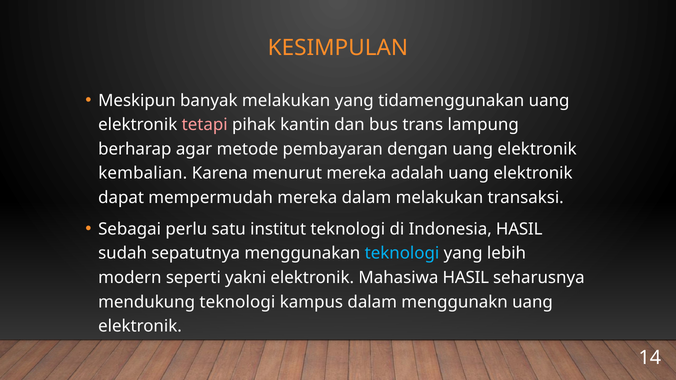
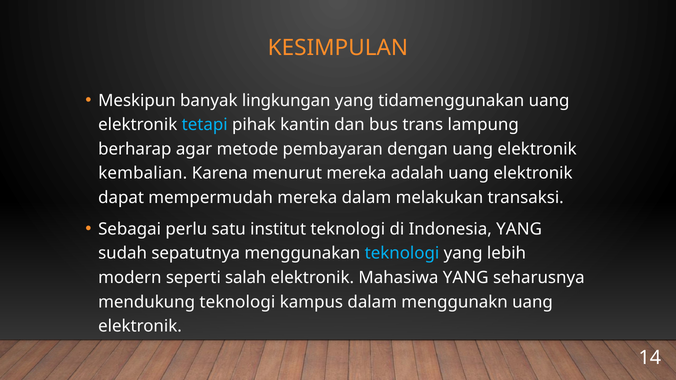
banyak melakukan: melakukan -> lingkungan (286, 100)
tetapi colour: pink -> light blue (205, 125)
Indonesia HASIL: HASIL -> YANG (519, 229)
yakni: yakni -> salah (246, 278)
Mahasiwa HASIL: HASIL -> YANG (466, 278)
